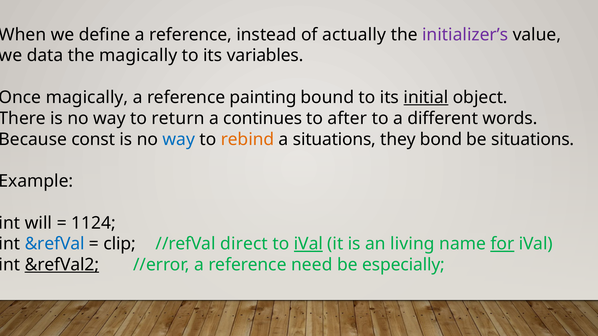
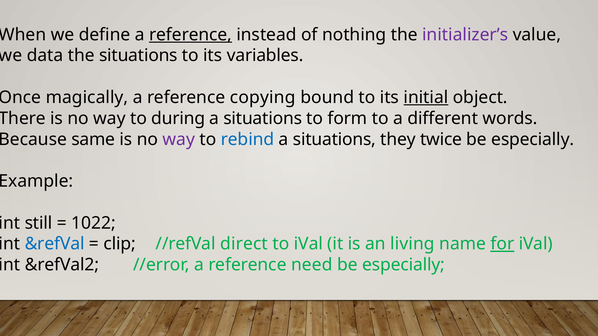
reference underline: none -> present (191, 35)
actually: actually -> nothing (354, 35)
the magically: magically -> situations (138, 56)
painting: painting -> copying (263, 98)
return: return -> during (178, 118)
continues: continues -> situations (263, 118)
after: after -> form (347, 118)
const: const -> same (93, 139)
way colour: blue -> purple (179, 139)
rebind colour: orange -> blue (247, 139)
bond: bond -> twice (441, 139)
situations: situations -> especially (533, 139)
will: will -> still (39, 223)
1124: 1124 -> 1022 (94, 223)
iVal underline: present -> none (308, 244)
&refVal2 underline: present -> none (62, 265)
